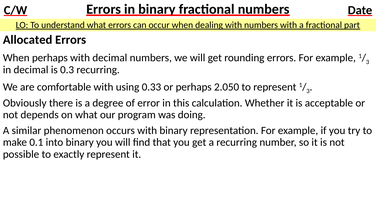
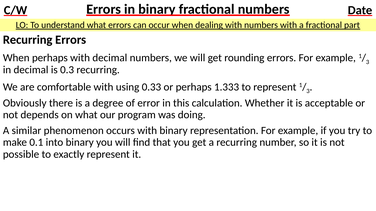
Allocated: Allocated -> Recurring (28, 40)
2.050: 2.050 -> 1.333 (227, 87)
